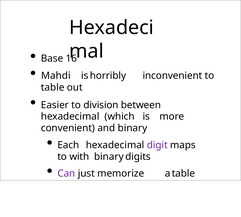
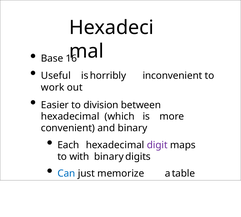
Mahdi: Mahdi -> Useful (56, 76)
table: table -> work (53, 88)
Can colour: purple -> blue (66, 174)
